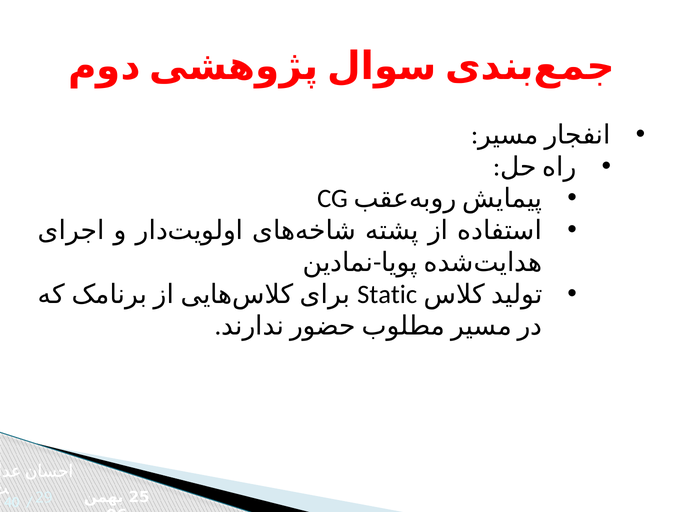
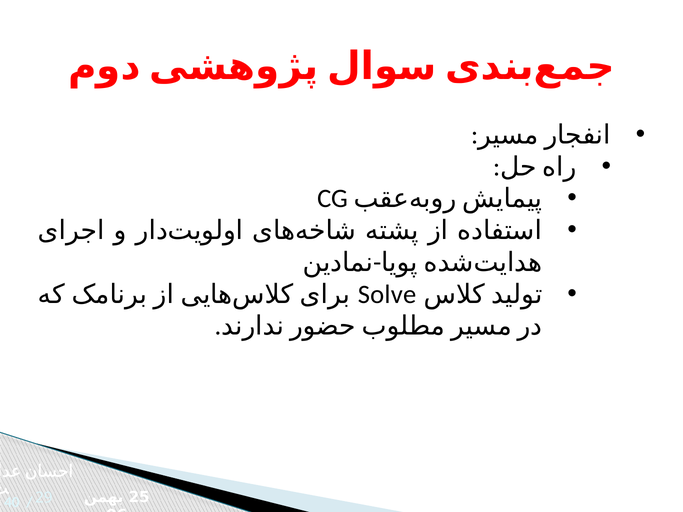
Static: Static -> Solve (387, 294)
